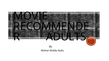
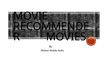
ADULTS: ADULTS -> MOVIES (66, 37)
